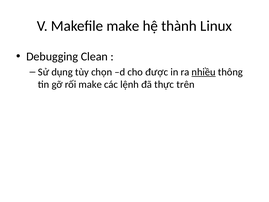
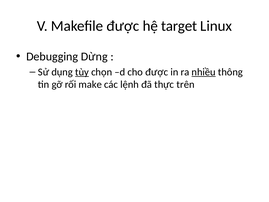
Makefile make: make -> được (123, 26)
thành: thành -> target (179, 26)
Clean: Clean -> Dừng (94, 56)
tùy underline: none -> present (82, 72)
